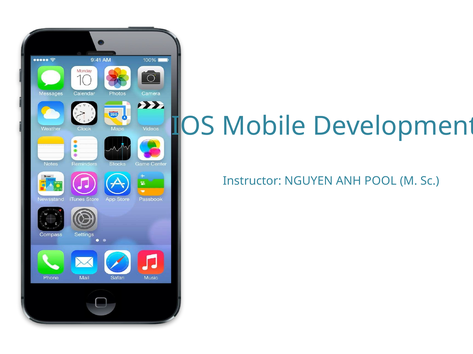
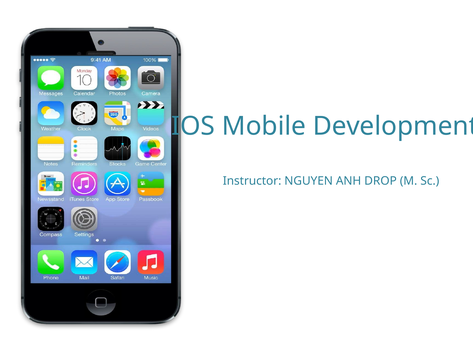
POOL: POOL -> DROP (381, 181)
